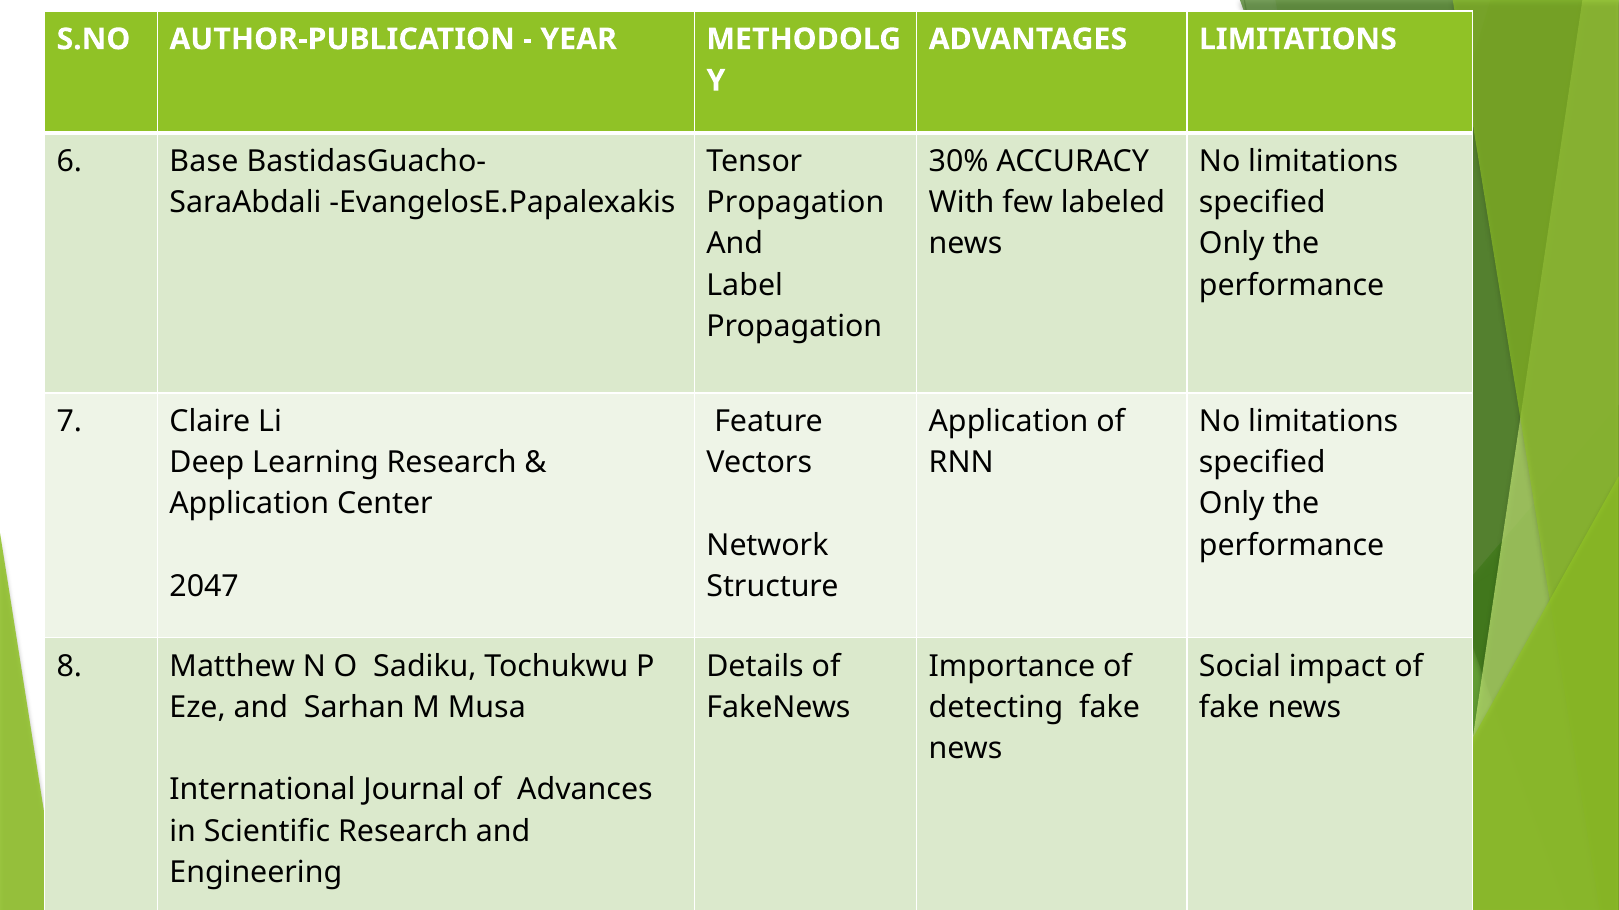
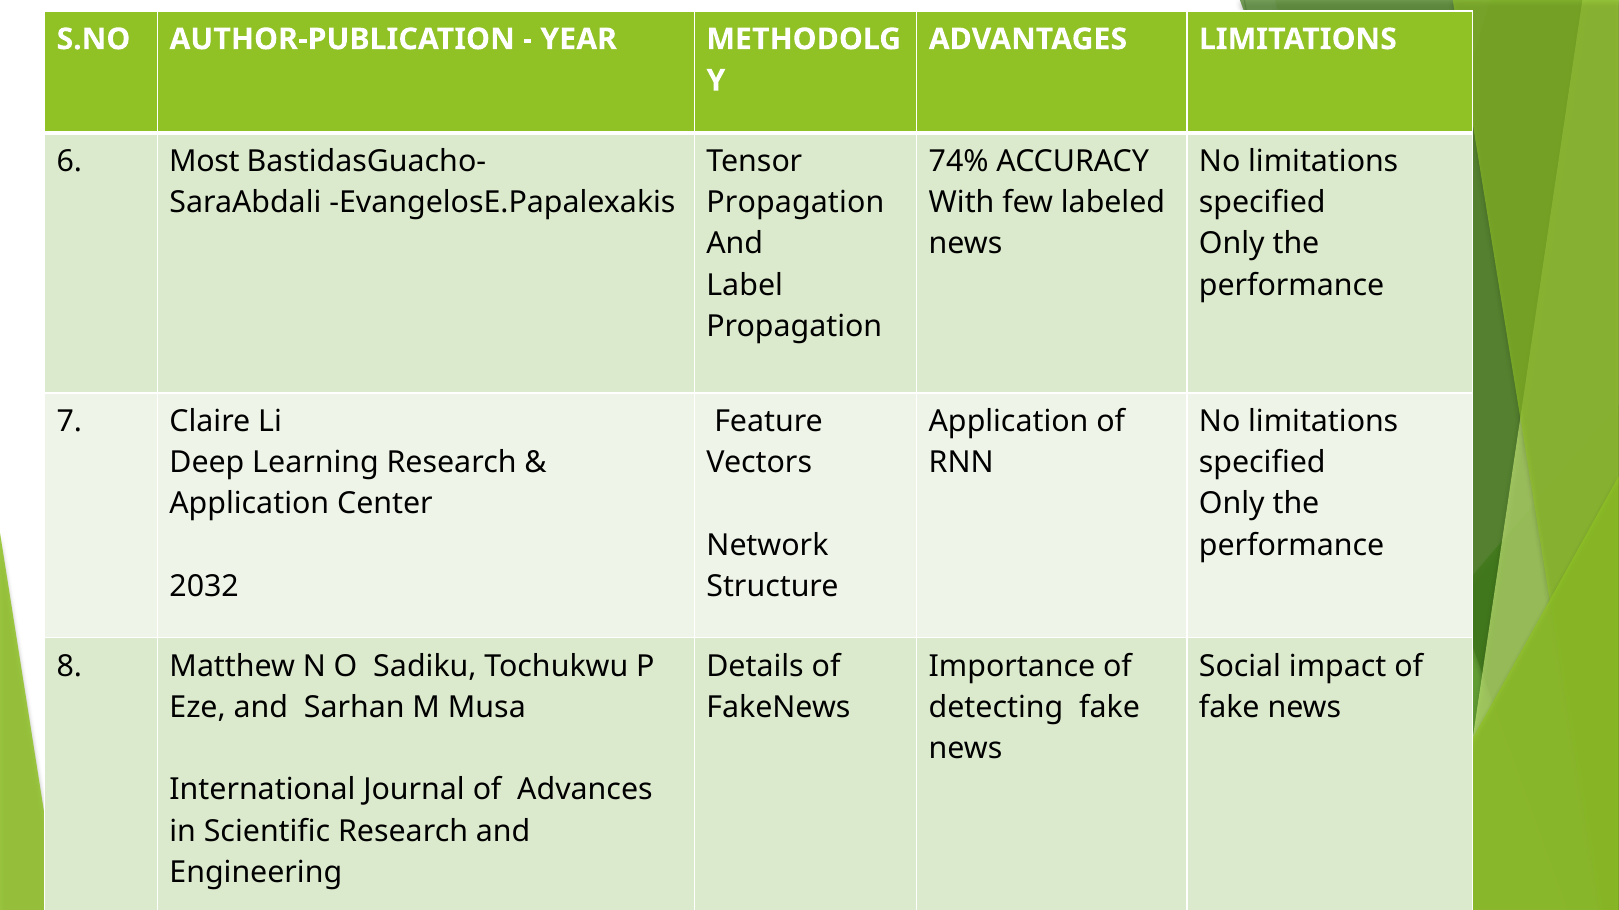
Base: Base -> Most (204, 162)
30%: 30% -> 74% (959, 162)
2047: 2047 -> 2032 (204, 587)
